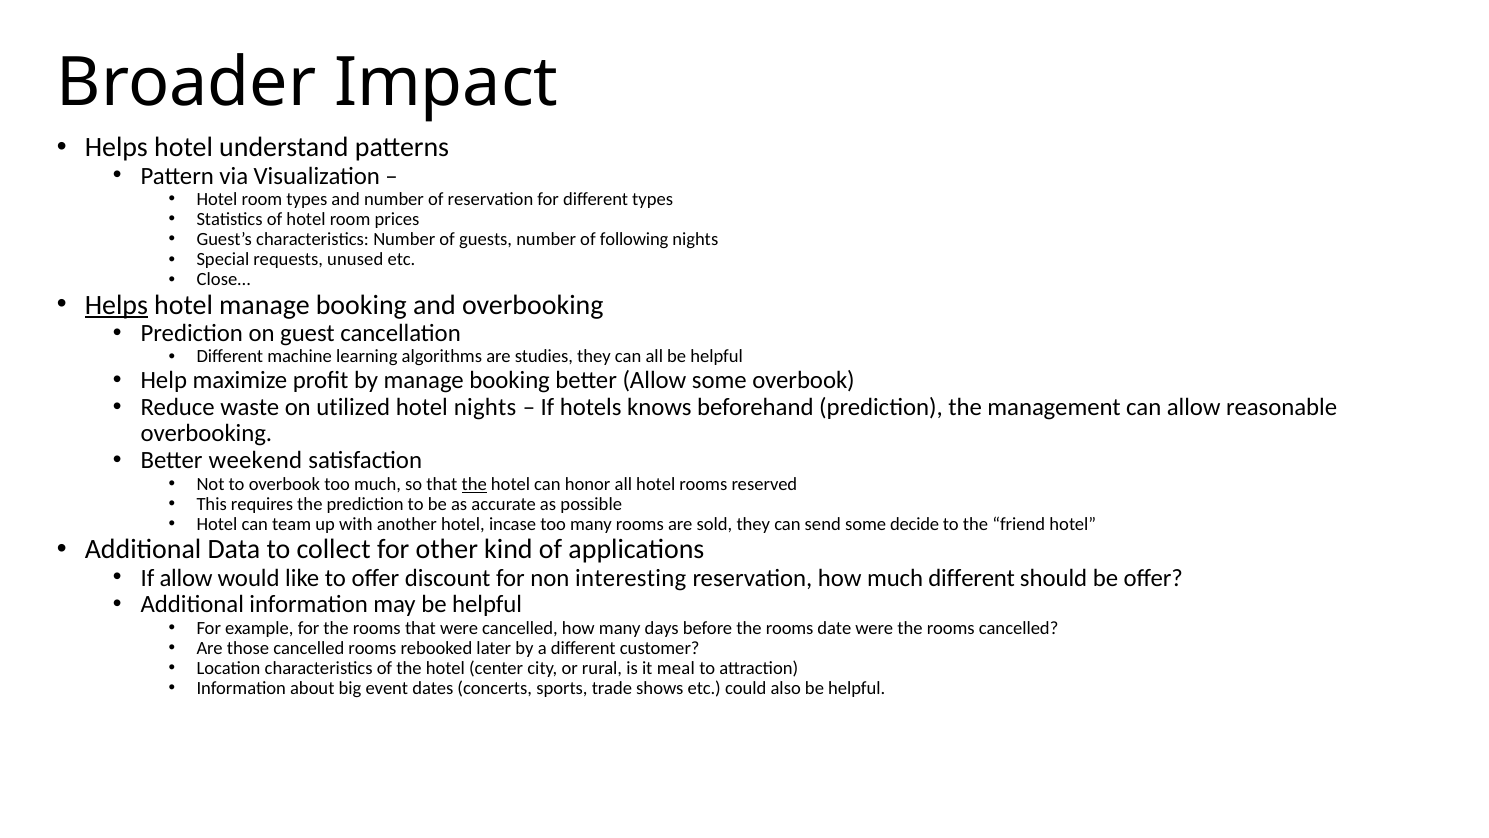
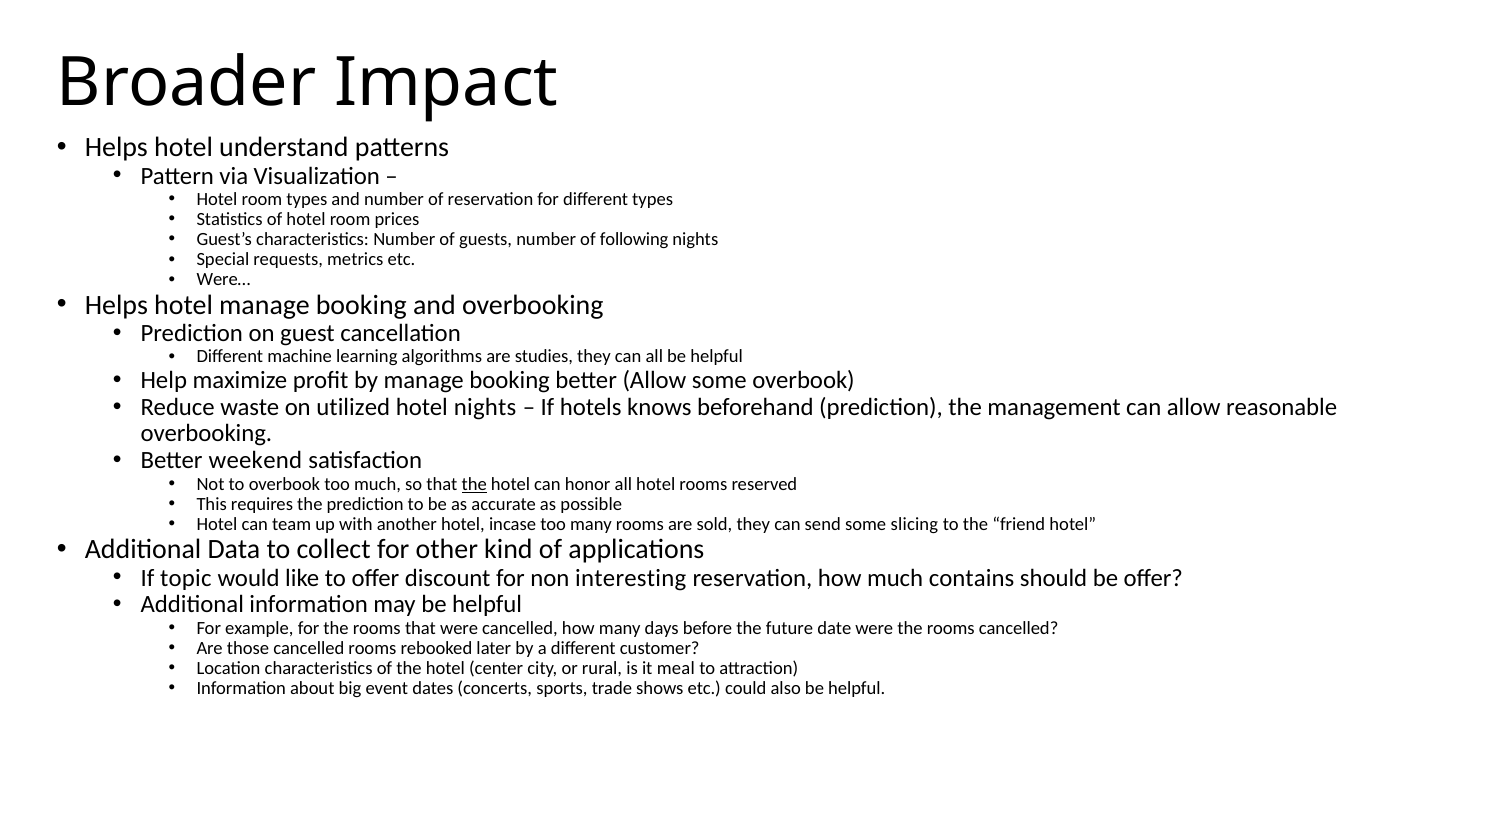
unused: unused -> metrics (355, 260)
Close…: Close… -> Were… (224, 280)
Helps underline: present -> none (116, 305)
decide: decide -> slicing (914, 524)
If allow: allow -> topic (186, 578)
much different: different -> contains (972, 578)
before the rooms: rooms -> future (789, 628)
